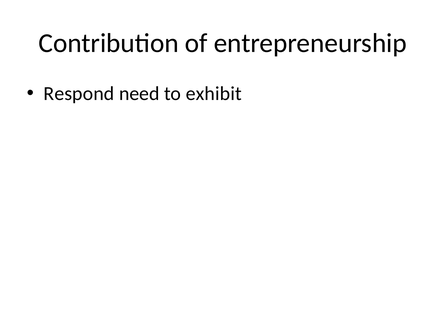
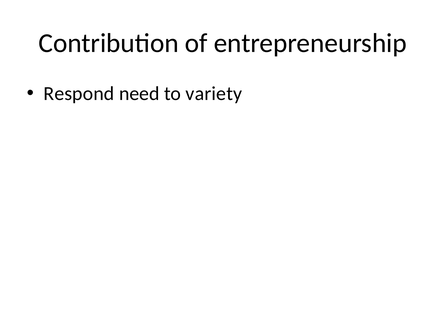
exhibit: exhibit -> variety (214, 94)
